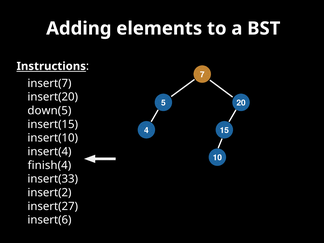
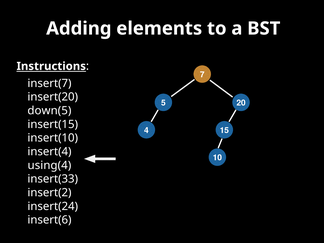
finish(4: finish(4 -> using(4 (49, 165)
insert(27: insert(27 -> insert(24 (53, 206)
